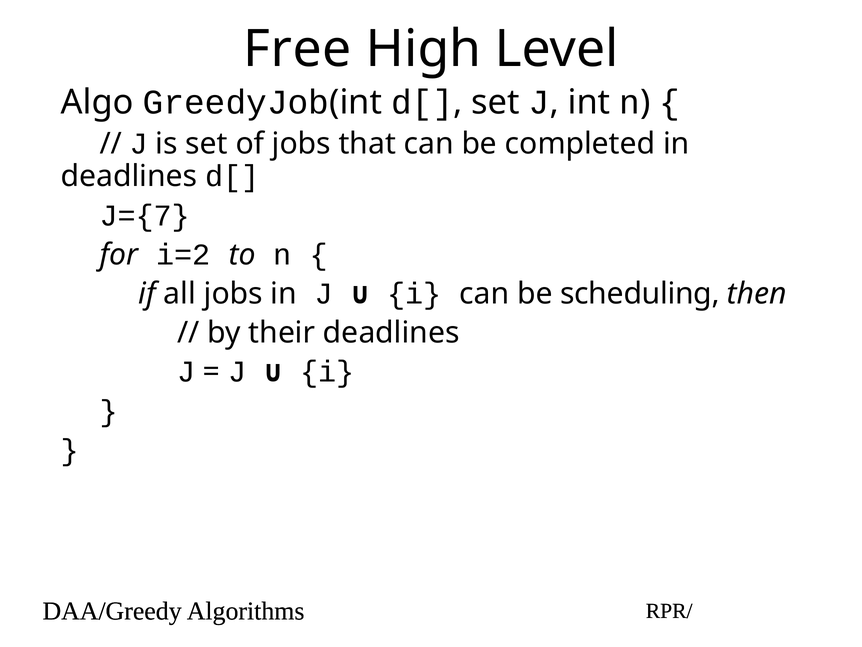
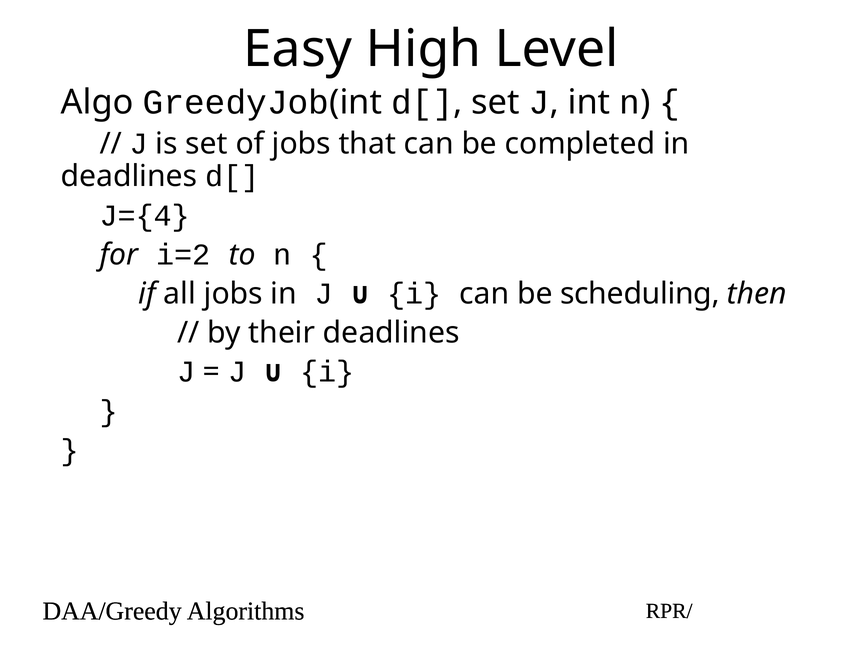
Free: Free -> Easy (298, 49)
J={7: J={7 -> J={4 (145, 215)
